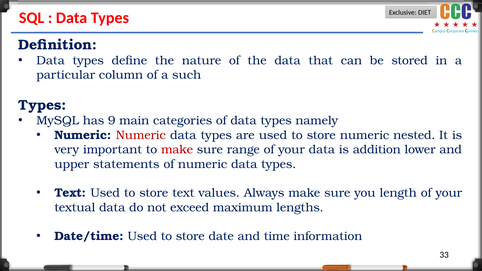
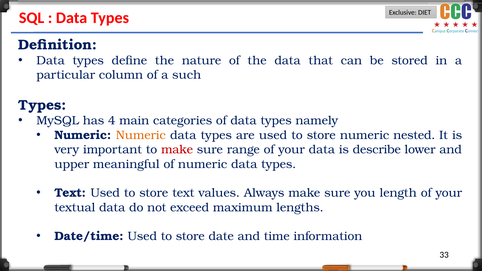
9: 9 -> 4 (112, 121)
Numeric colour: red -> orange (141, 135)
addition: addition -> describe (377, 150)
statements: statements -> meaningful (126, 164)
